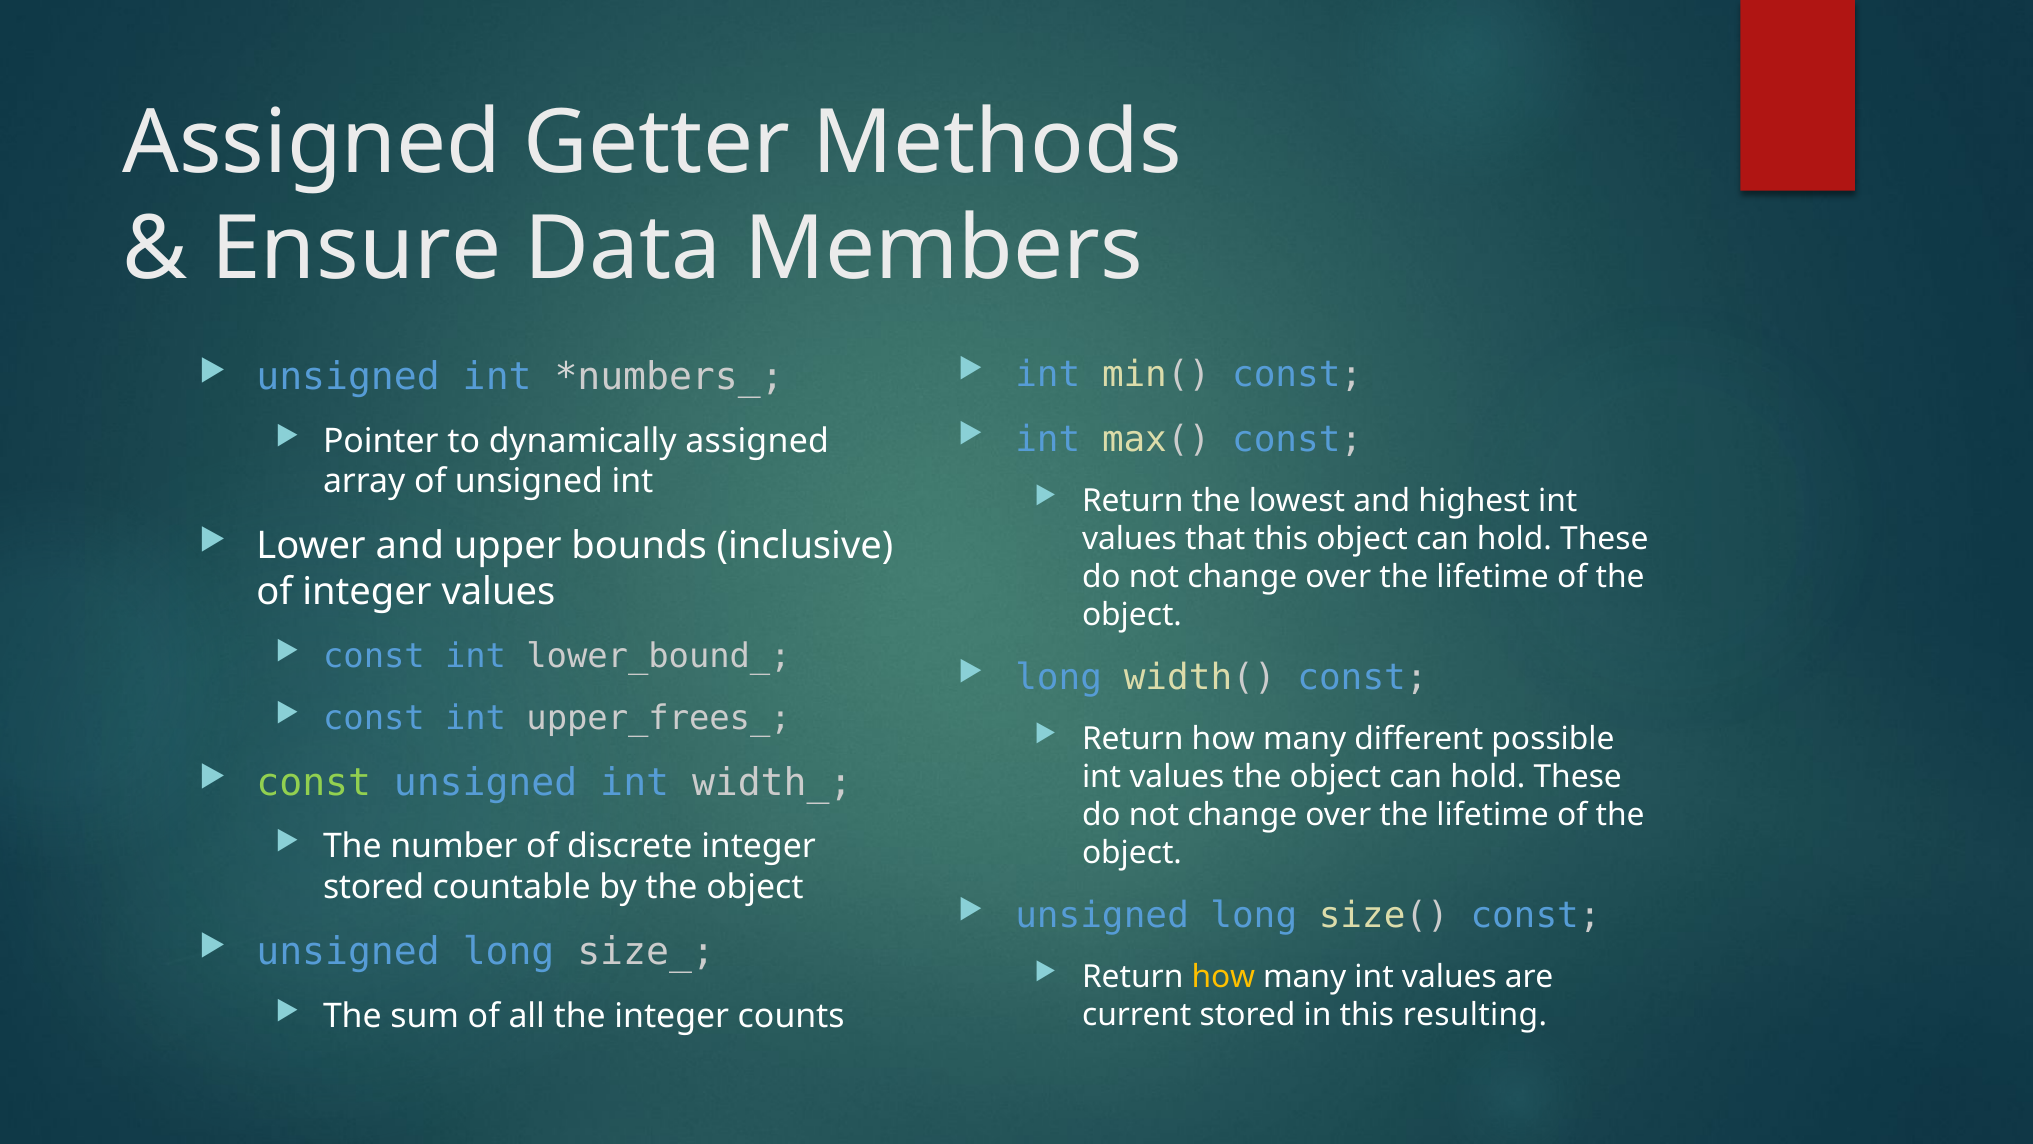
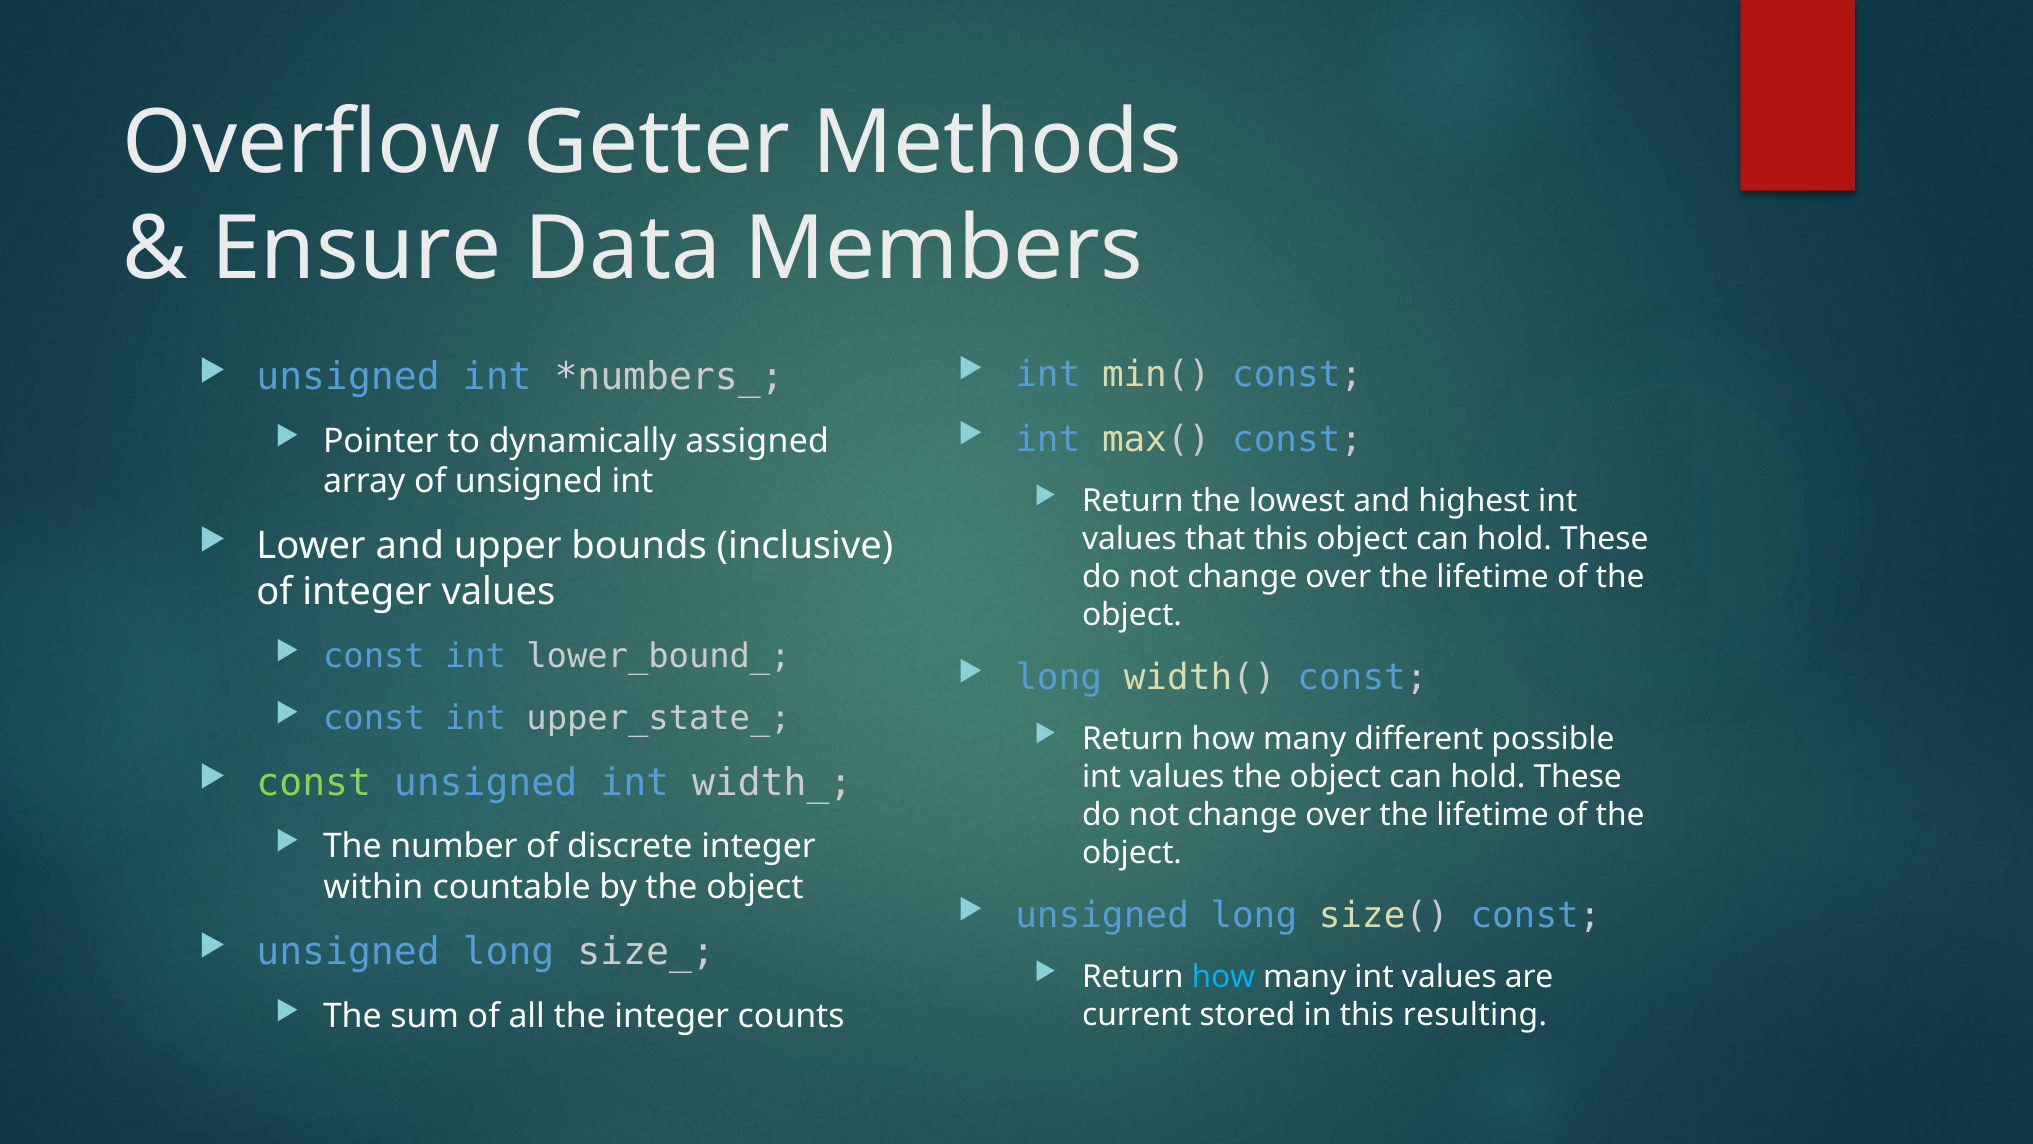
Assigned: Assigned -> Overflow (312, 143)
upper_frees_: upper_frees_ -> upper_state_ (659, 718)
stored: stored -> within (373, 887)
how colour: yellow -> light blue (1223, 977)
